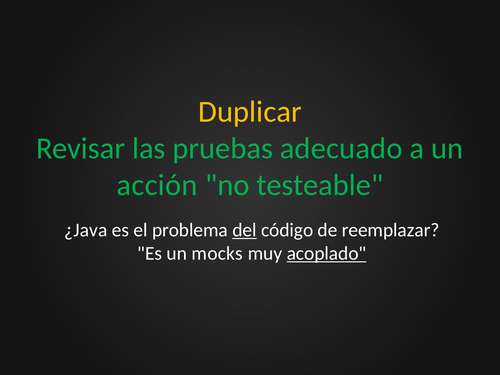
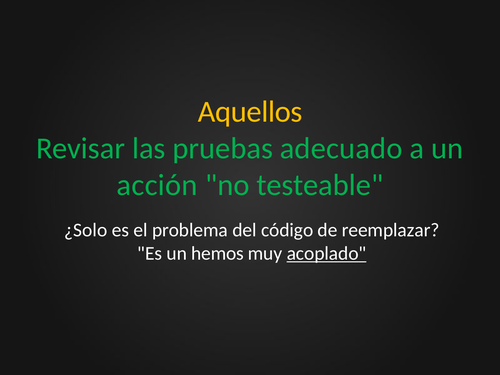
Duplicar: Duplicar -> Aquellos (250, 112)
¿Java: ¿Java -> ¿Solo (86, 230)
del underline: present -> none (245, 230)
mocks: mocks -> hemos (217, 253)
